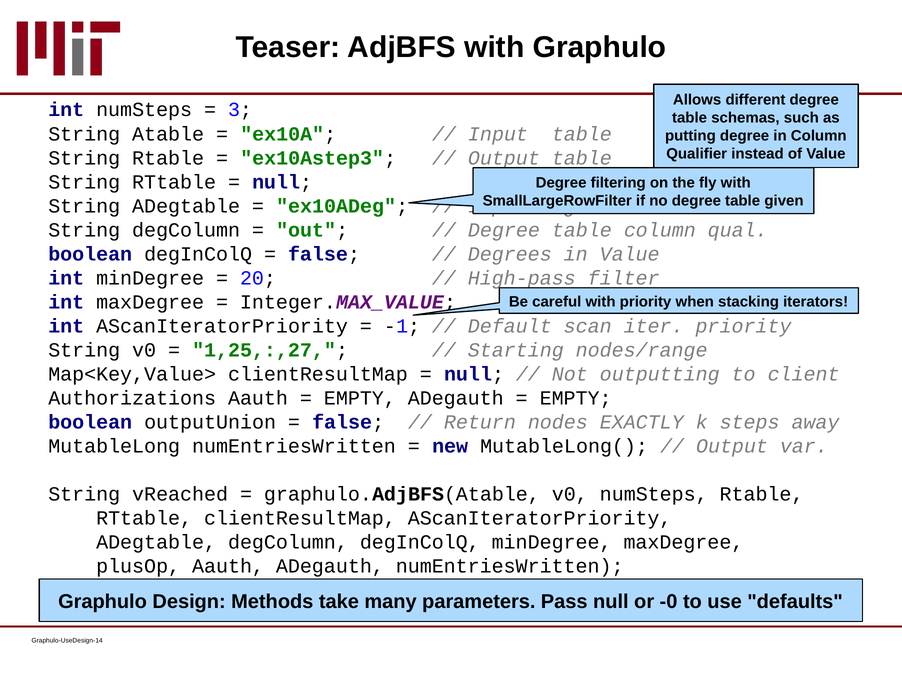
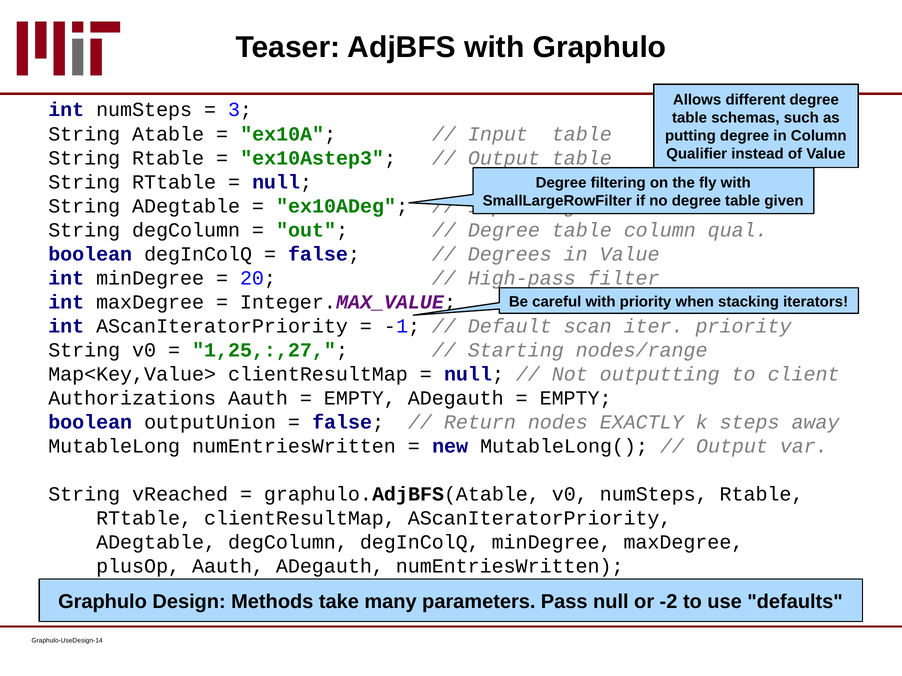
-0: -0 -> -2 (669, 602)
